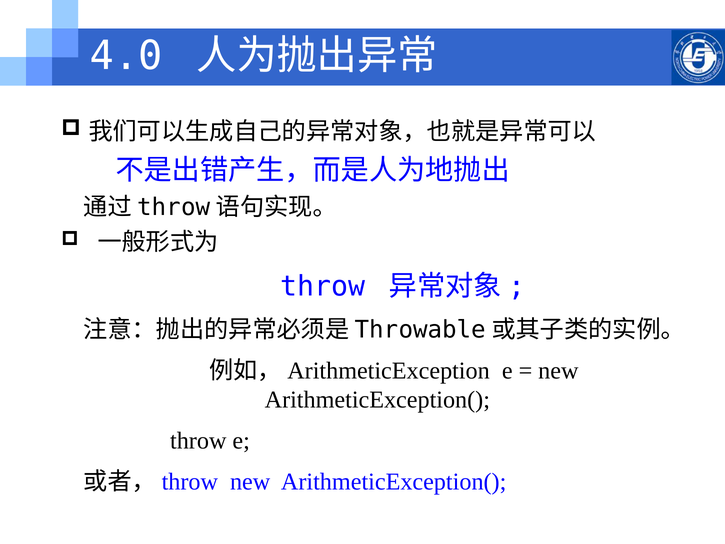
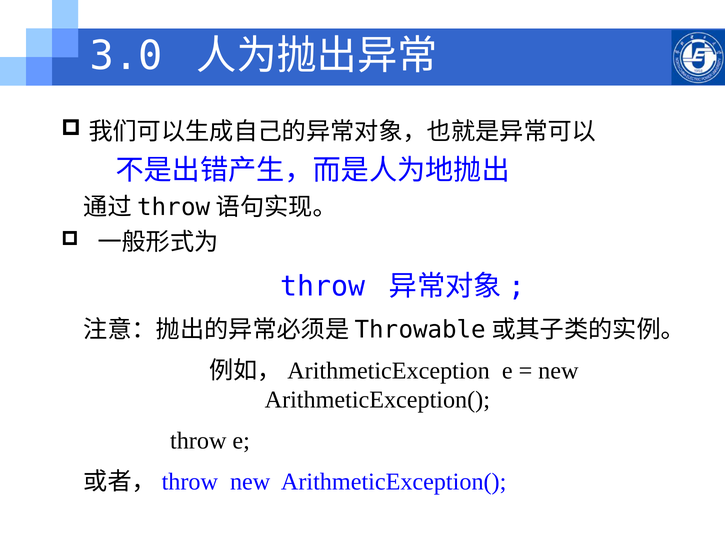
4.0: 4.0 -> 3.0 (126, 56)
